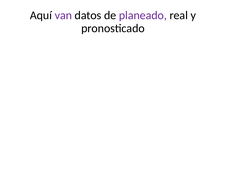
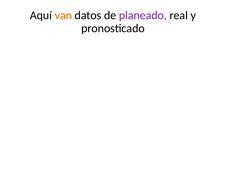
van colour: purple -> orange (63, 15)
